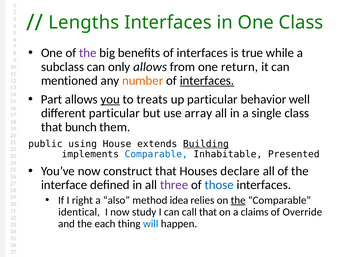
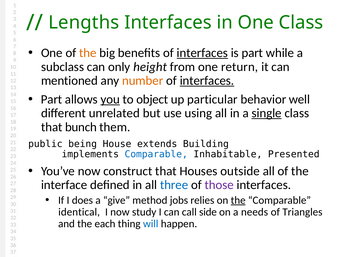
the colour: purple -> orange (88, 53)
interfaces underline: none -> present (202, 53)
is true: true -> part (252, 53)
only allows: allows -> height (150, 67)
treats: treats -> object (152, 99)
different particular: particular -> unrelated (114, 113)
array: array -> using (198, 113)
single underline: none -> present (267, 113)
using: using -> being (83, 144)
Building underline: present -> none (206, 144)
declare: declare -> outside (240, 171)
three colour: purple -> blue (174, 185)
those colour: blue -> purple (219, 185)
right: right -> does (82, 200)
also: also -> give (117, 200)
idea: idea -> jobs (179, 200)
call that: that -> side (208, 212)
claims: claims -> needs (255, 212)
Override: Override -> Triangles (302, 212)
